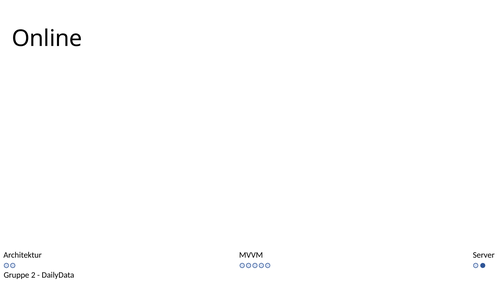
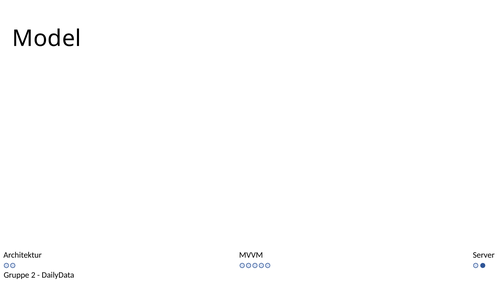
Online: Online -> Model (47, 38)
